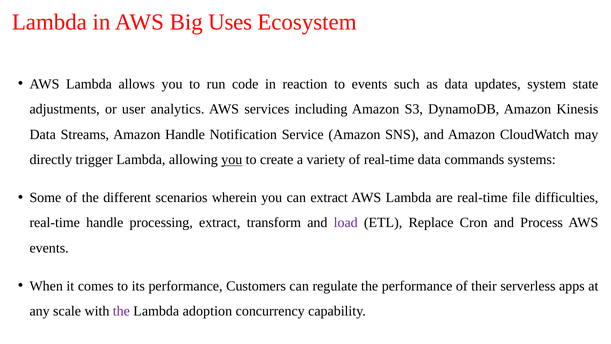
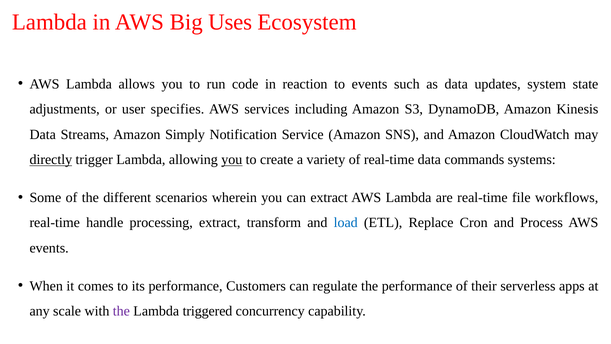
analytics: analytics -> specifies (178, 109)
Amazon Handle: Handle -> Simply (185, 134)
directly underline: none -> present (51, 160)
difficulties: difficulties -> workflows (567, 197)
load colour: purple -> blue (346, 223)
adoption: adoption -> triggered (208, 311)
